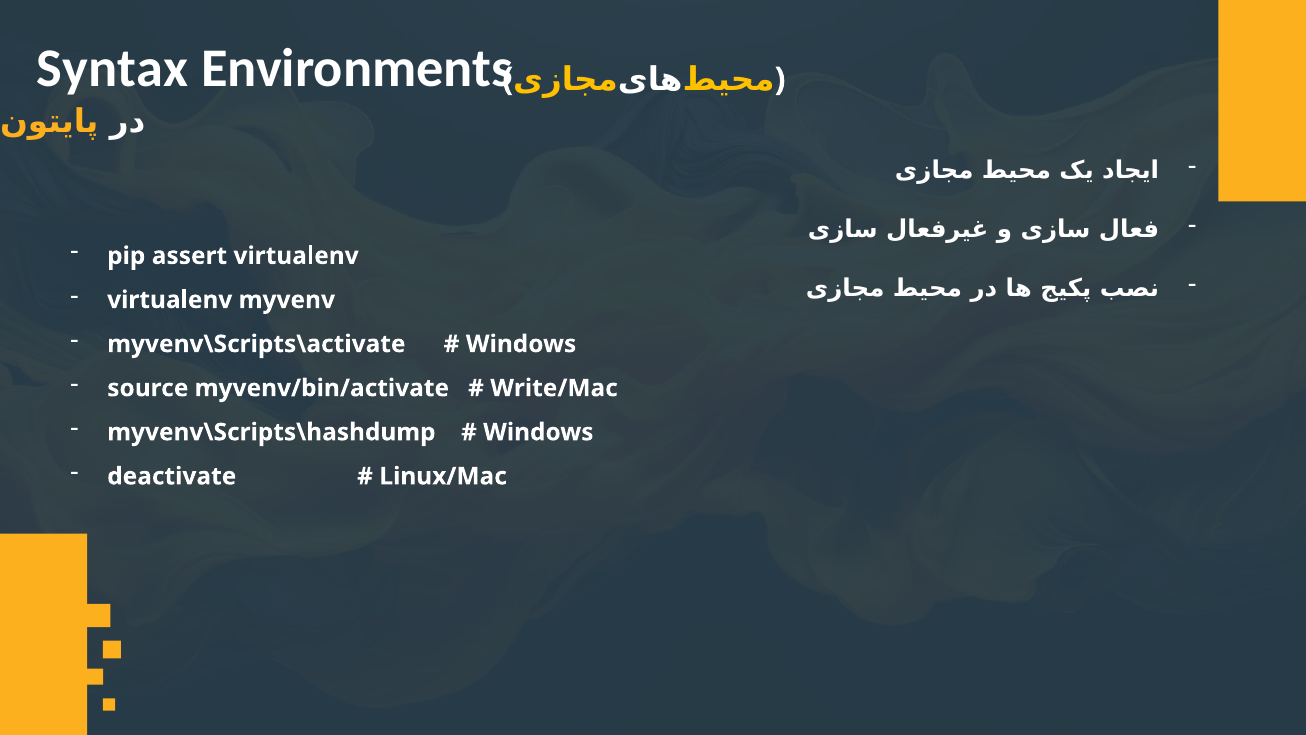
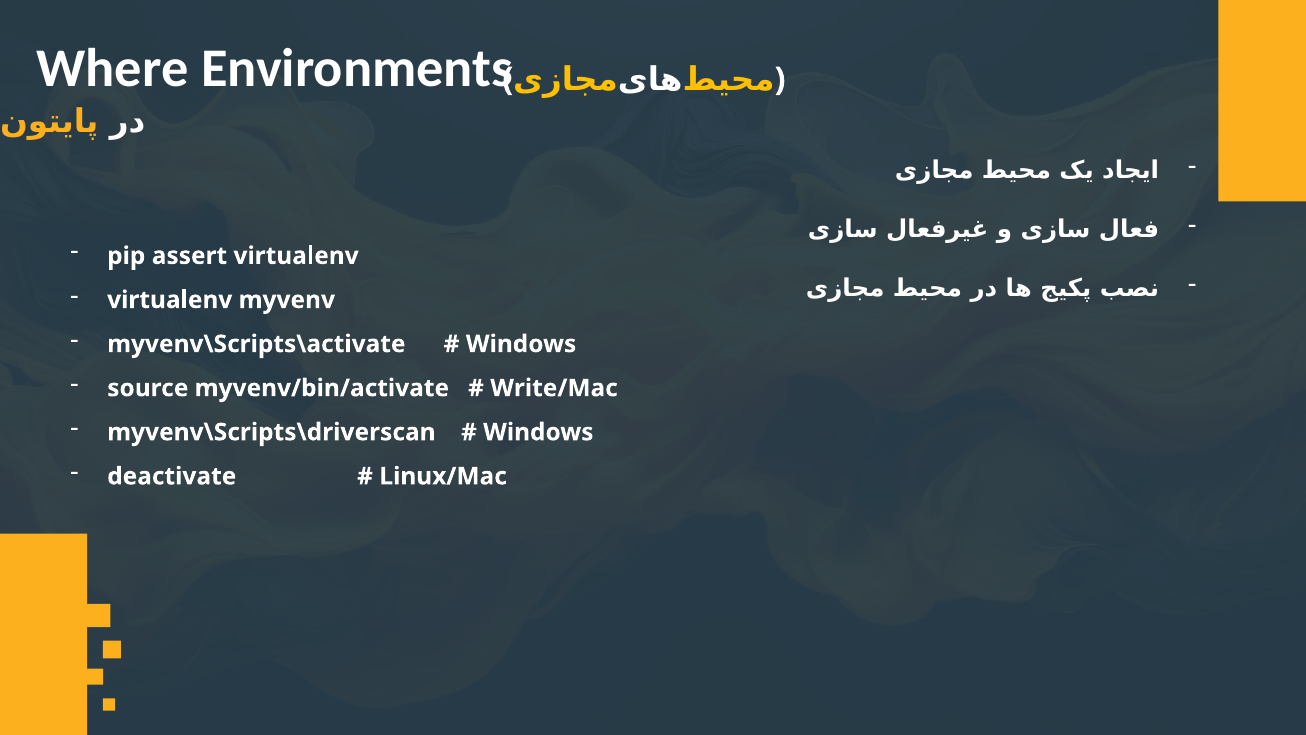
Syntax: Syntax -> Where (113, 68)
myvenv\Scripts\hashdump: myvenv\Scripts\hashdump -> myvenv\Scripts\driverscan (271, 432)
